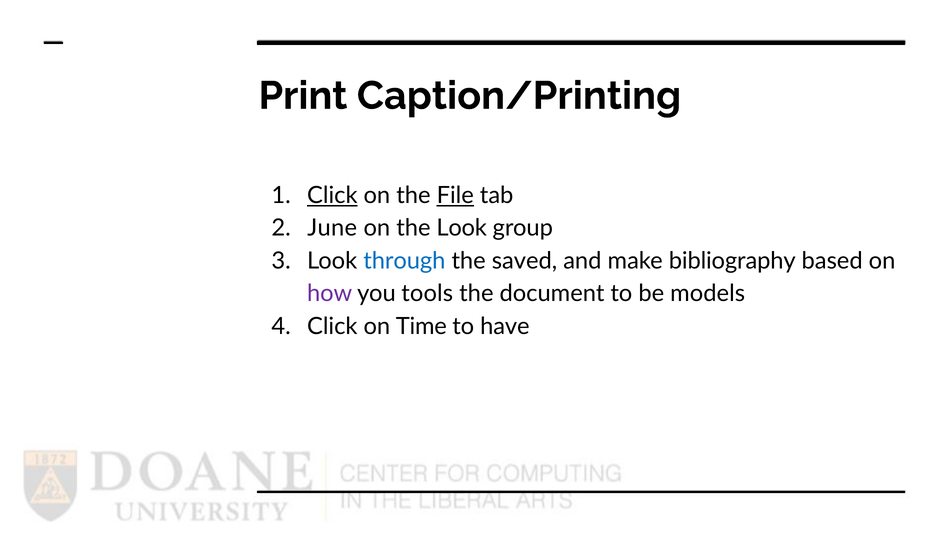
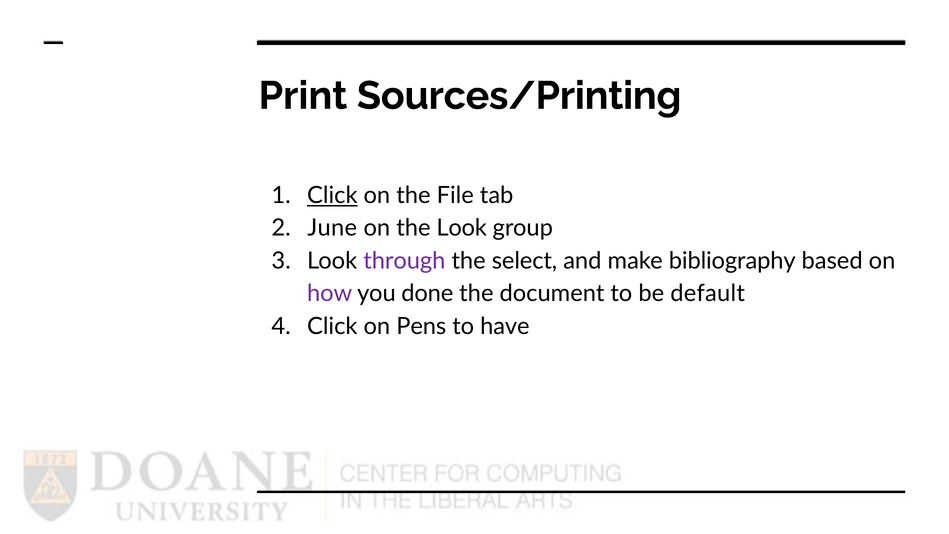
Caption/Printing: Caption/Printing -> Sources/Printing (519, 96)
File underline: present -> none (455, 195)
through colour: blue -> purple (404, 261)
saved: saved -> select (525, 261)
tools: tools -> done (427, 293)
models: models -> default (708, 293)
Time: Time -> Pens (421, 326)
